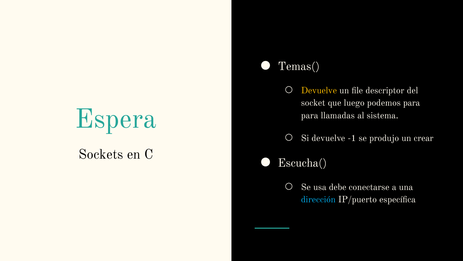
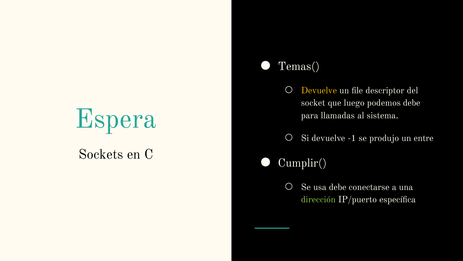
podemos para: para -> debe (412, 103)
crear: crear -> entre (424, 138)
Escucha(: Escucha( -> Cumplir( (302, 163)
dirección colour: light blue -> light green (318, 199)
